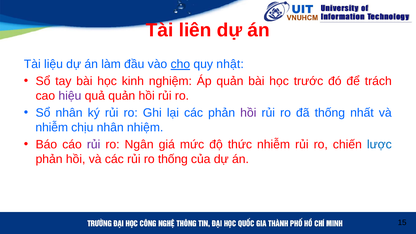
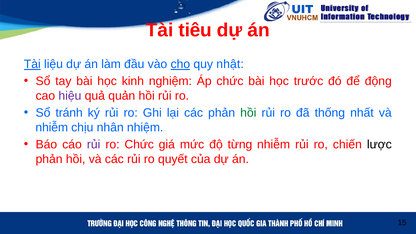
liên: liên -> tiêu (195, 30)
Tài underline: none -> present (32, 64)
Áp quản: quản -> chức (230, 81)
trách: trách -> động (378, 81)
Sổ nhân: nhân -> tránh (69, 113)
hồi colour: purple -> green (248, 113)
ro Ngân: Ngân -> Chức (139, 144)
thức: thức -> từng (240, 144)
lược colour: blue -> black (379, 144)
ro thống: thống -> quyết (173, 159)
